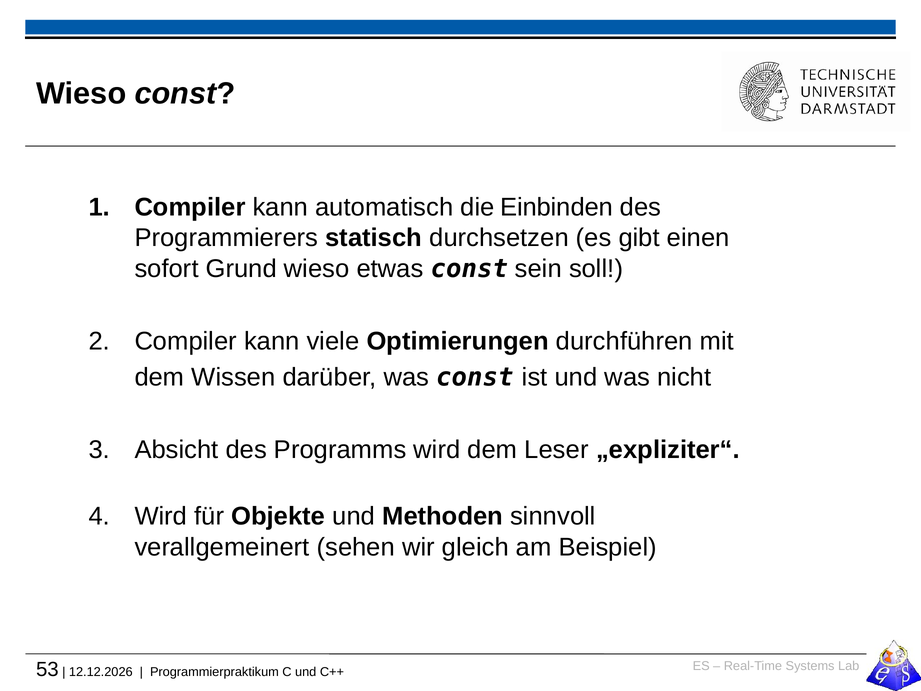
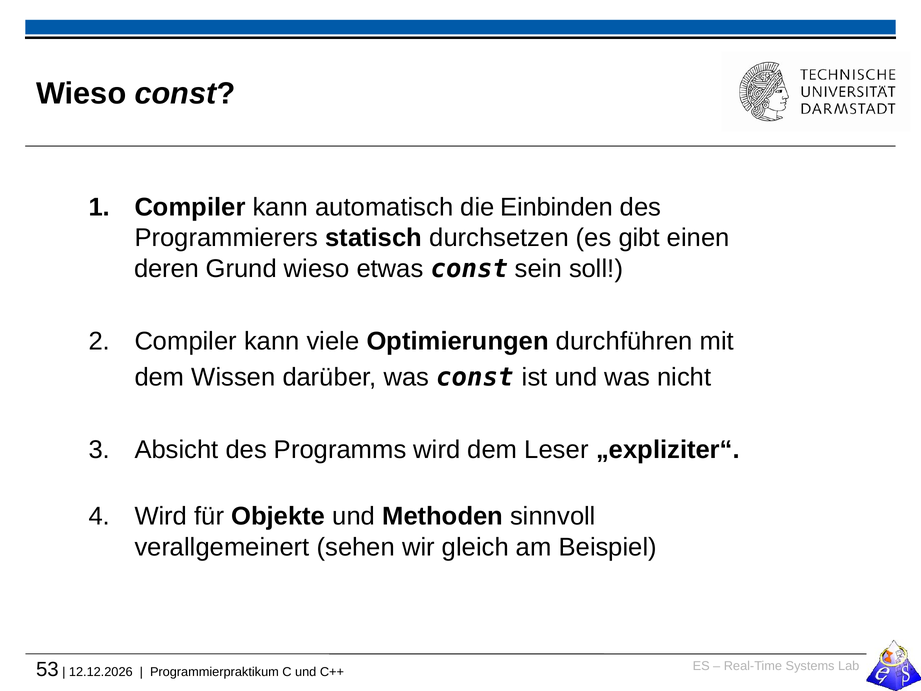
sofort: sofort -> deren (167, 269)
